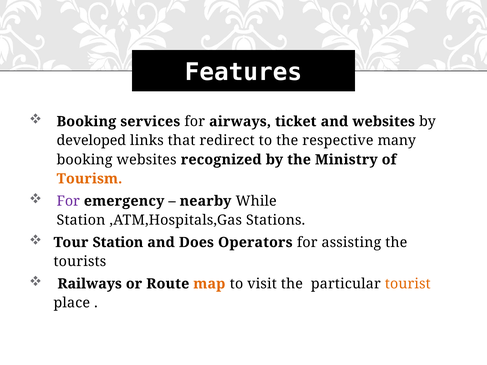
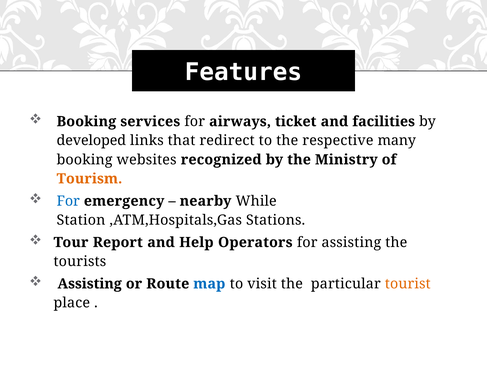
and websites: websites -> facilities (384, 122)
For colour: purple -> blue (68, 201)
Tour Station: Station -> Report (118, 243)
Does: Does -> Help (196, 243)
Railways: Railways -> Assisting (90, 284)
map colour: orange -> blue (209, 284)
